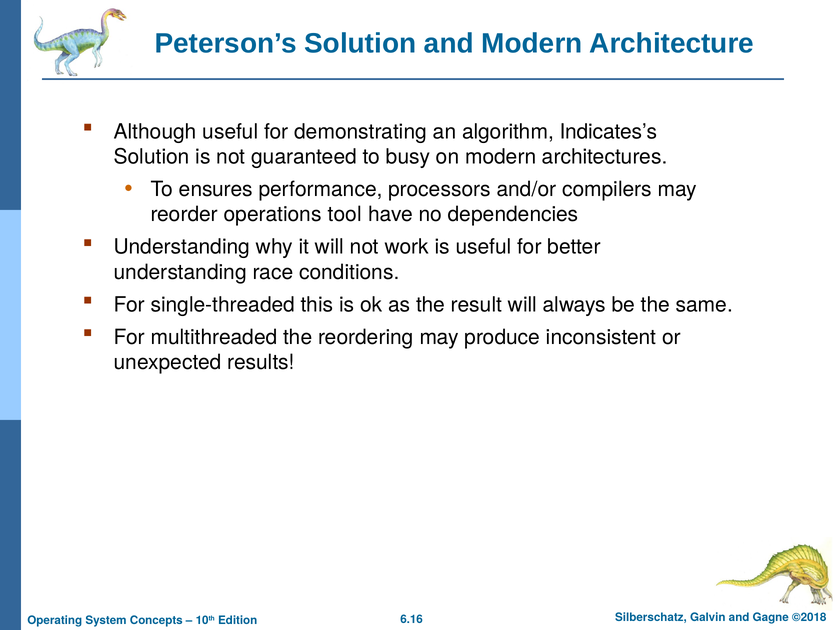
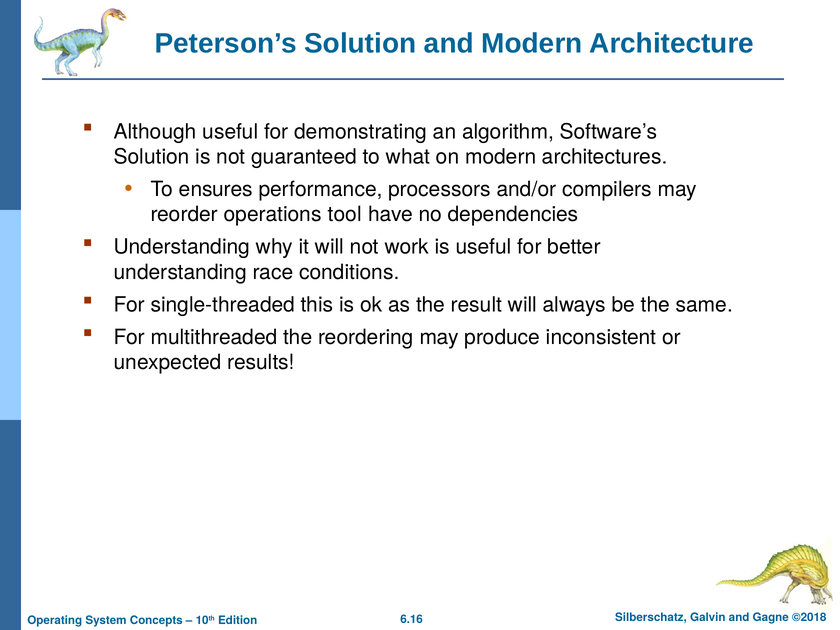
Indicates’s: Indicates’s -> Software’s (608, 132)
busy: busy -> what (408, 157)
